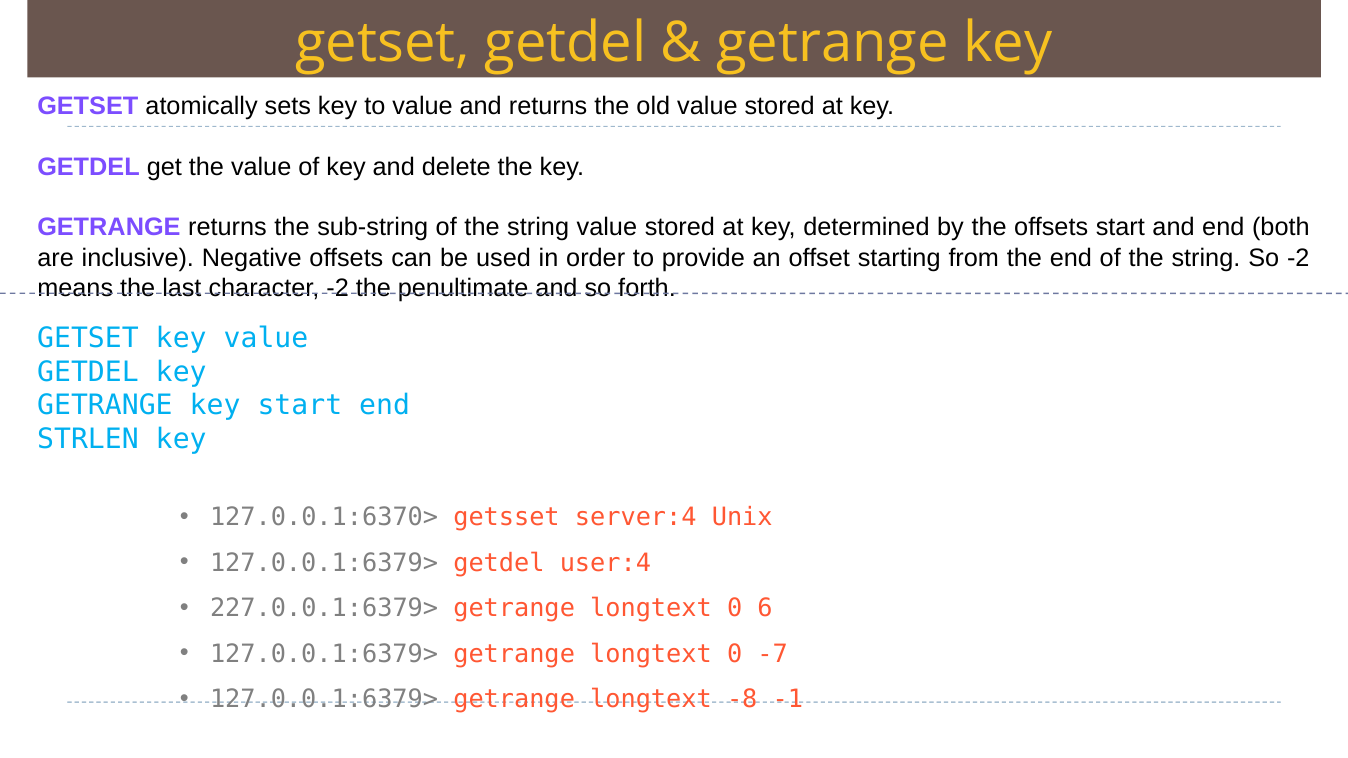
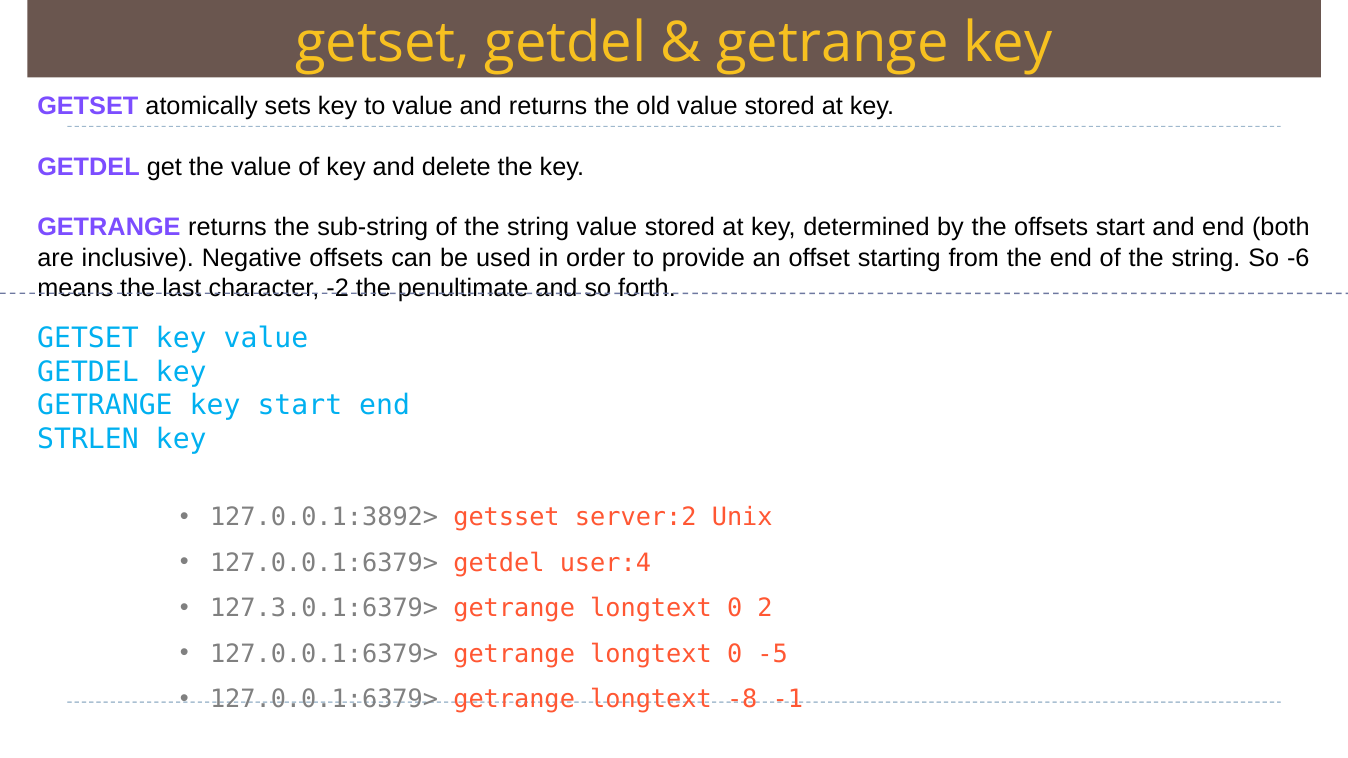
So -2: -2 -> -6 (1298, 258)
127.0.0.1:6370>: 127.0.0.1:6370> -> 127.0.0.1:3892> (324, 517)
server:4: server:4 -> server:2 (636, 517)
227.0.0.1:6379>: 227.0.0.1:6379> -> 127.3.0.1:6379> (324, 608)
6: 6 -> 2 (765, 608)
-7: -7 -> -5 (773, 654)
